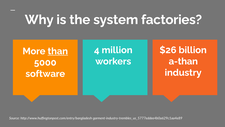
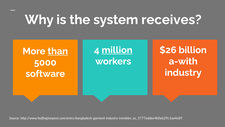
factories: factories -> receives (171, 20)
million underline: none -> present (117, 50)
a-than: a-than -> a-with (183, 61)
